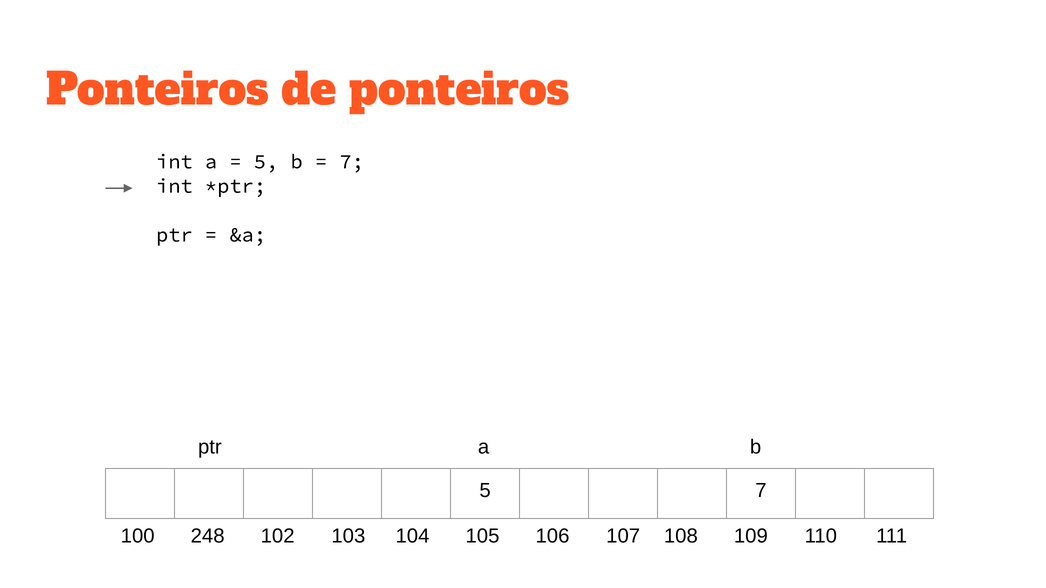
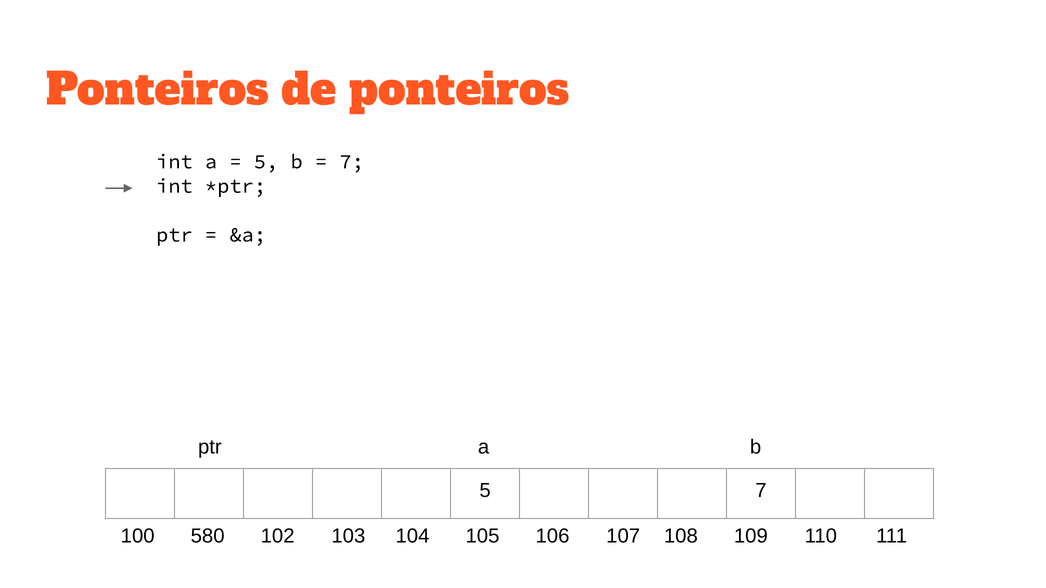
248: 248 -> 580 (208, 537)
